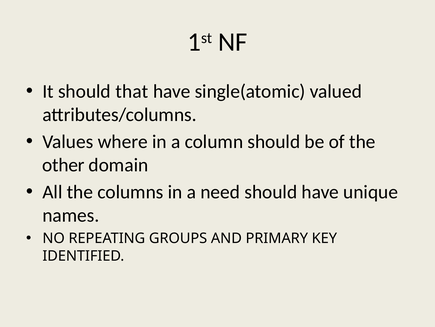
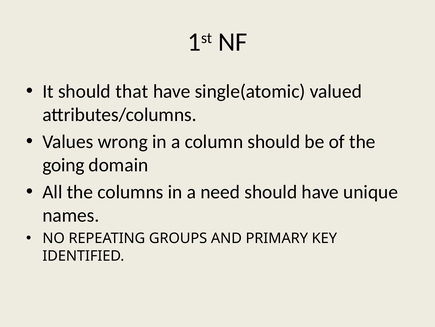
where: where -> wrong (123, 142)
other: other -> going (63, 165)
